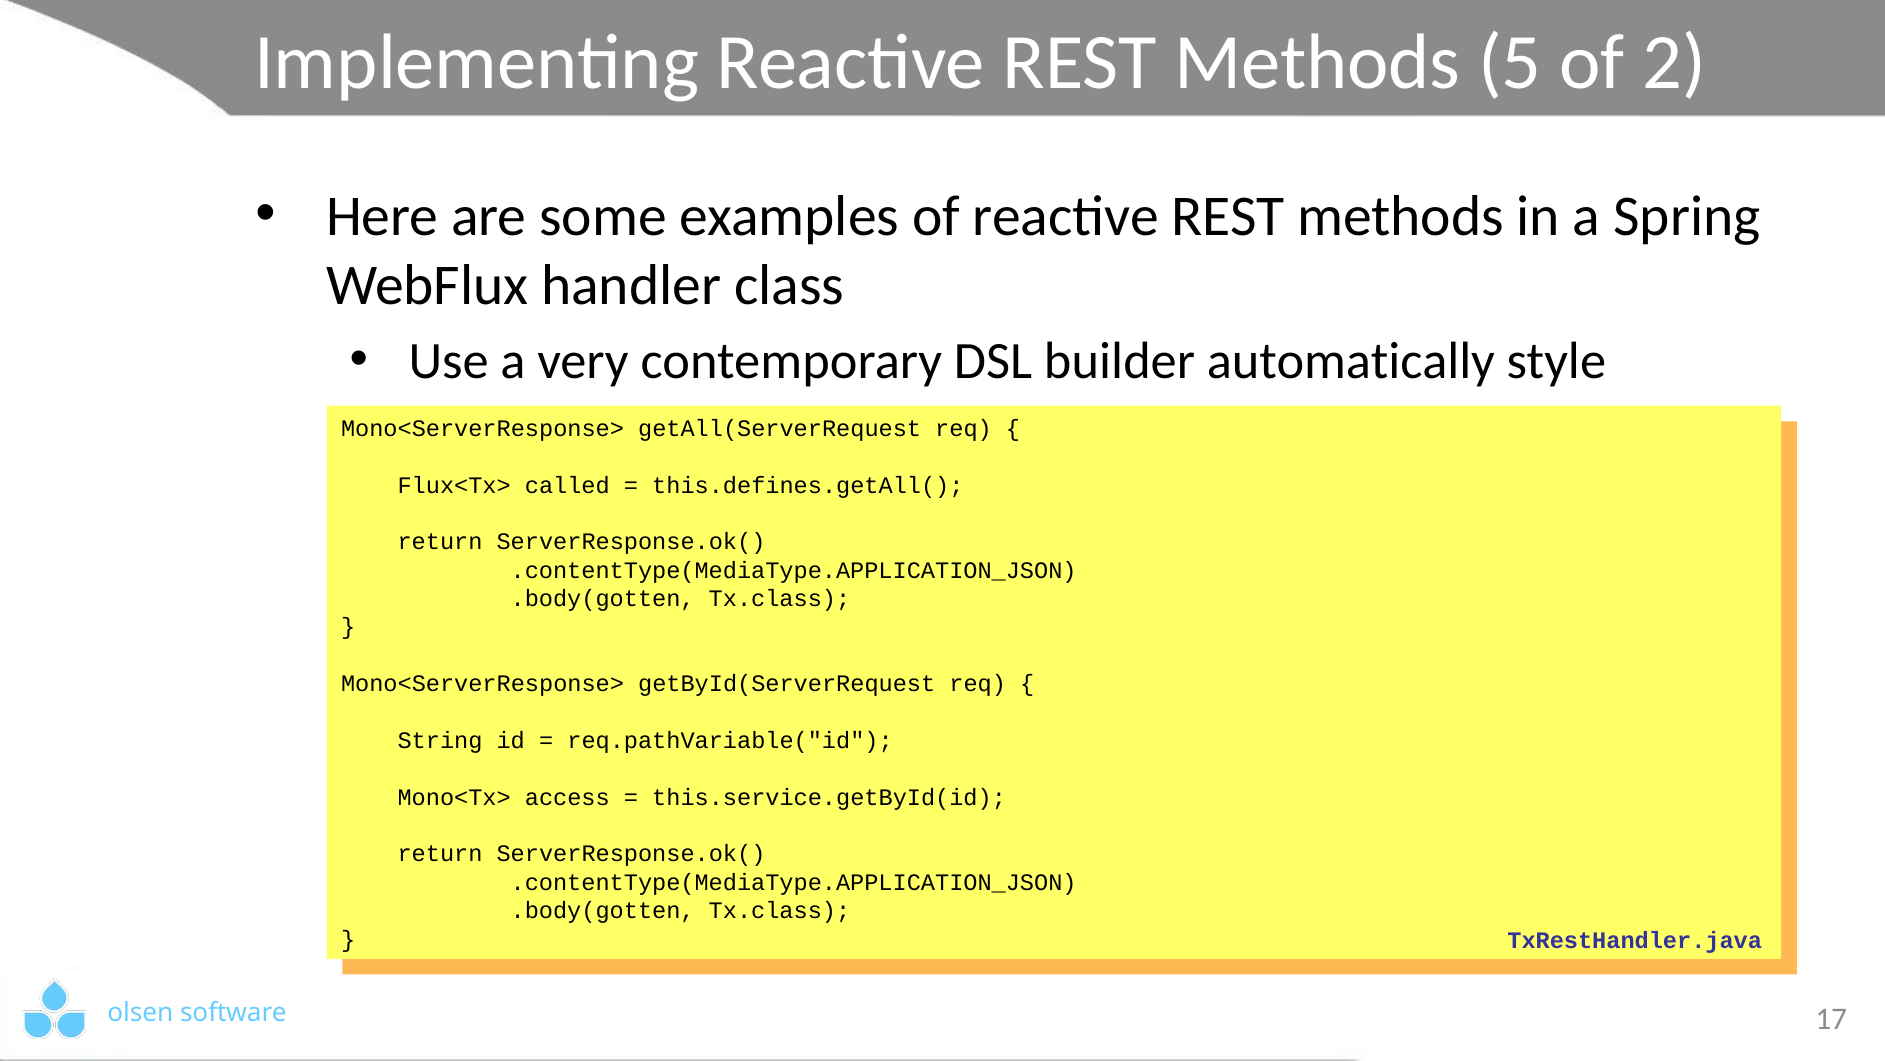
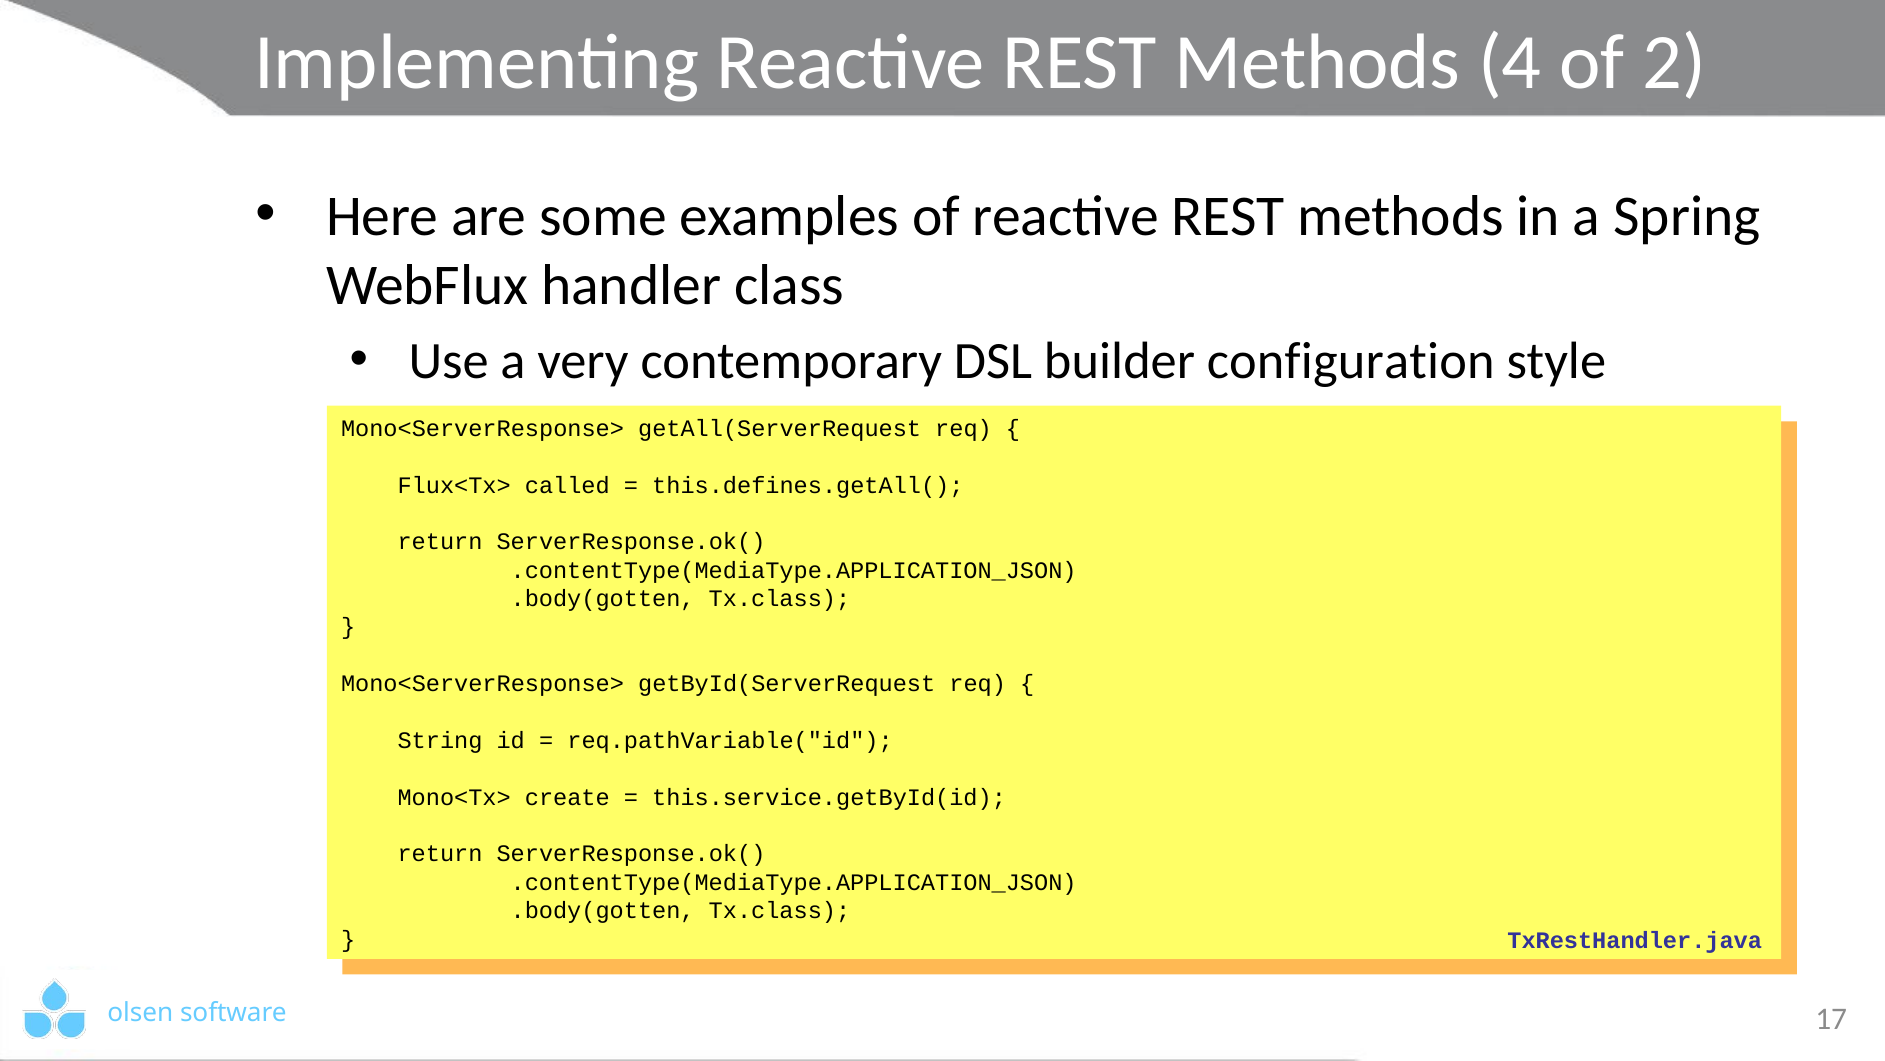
5: 5 -> 4 (1510, 63)
automatically: automatically -> configuration (1351, 361)
access: access -> create (567, 797)
